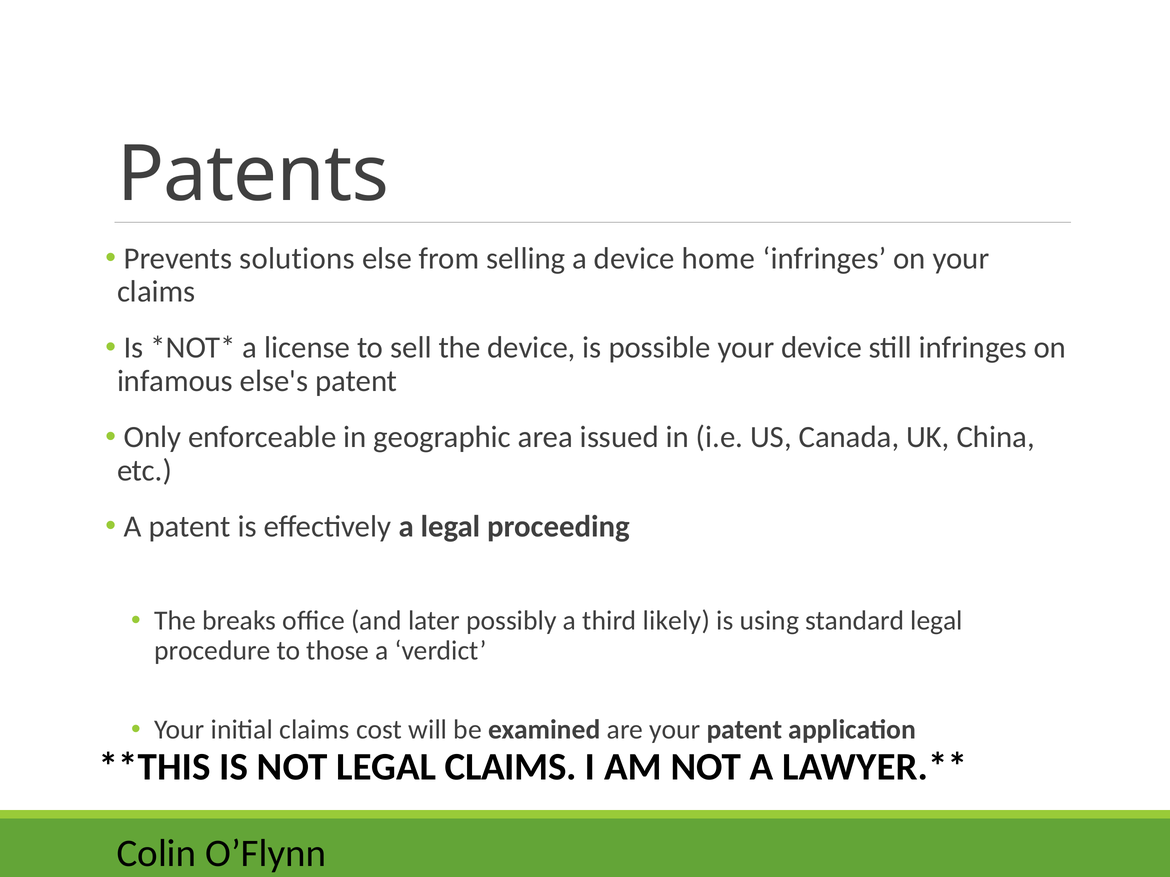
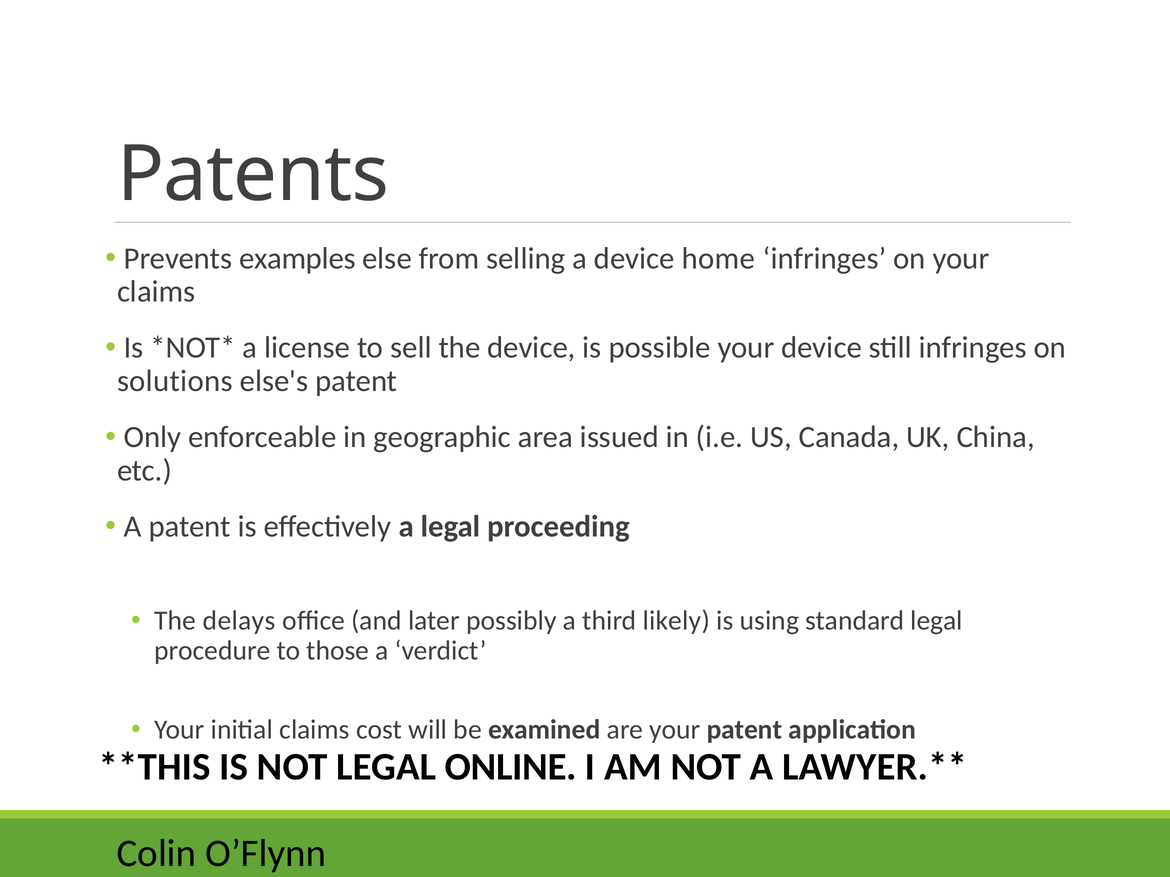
solutions: solutions -> examples (297, 259)
infamous: infamous -> solutions (175, 381)
breaks: breaks -> delays (239, 621)
LEGAL CLAIMS: CLAIMS -> ONLINE (511, 767)
